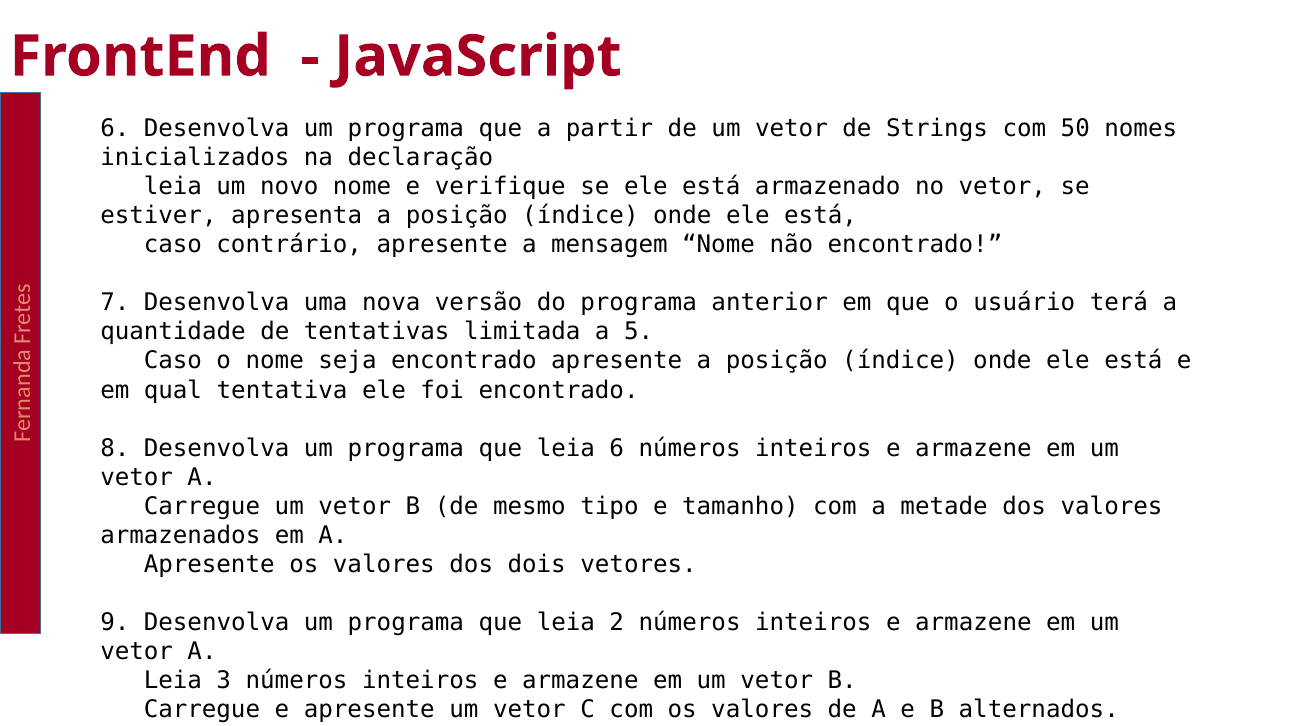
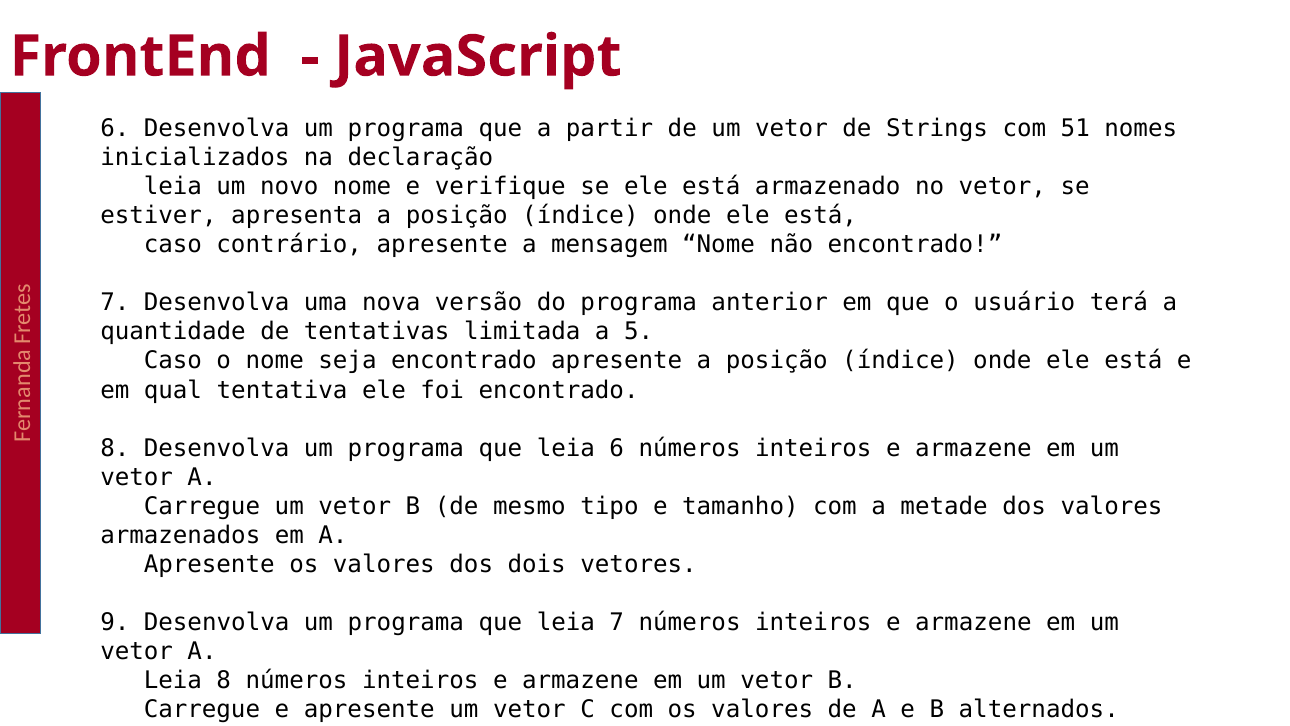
50: 50 -> 51 (1075, 129)
leia 2: 2 -> 7 (617, 622)
Leia 3: 3 -> 8 (224, 680)
